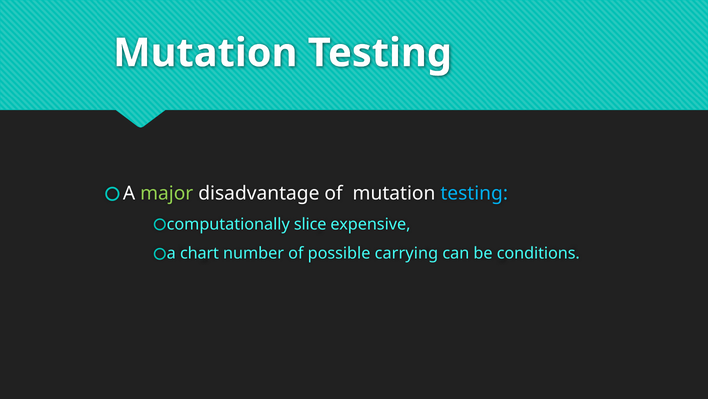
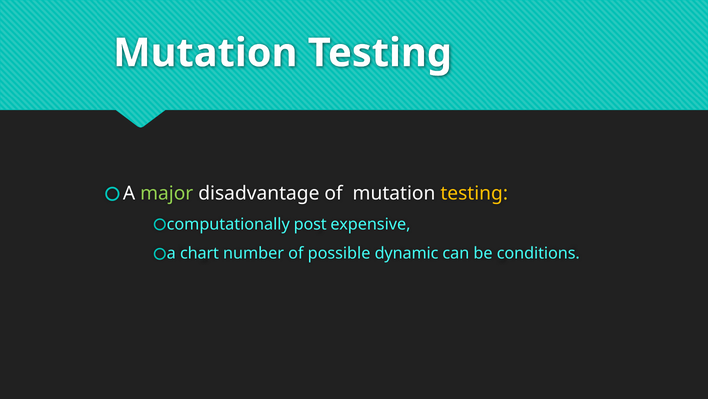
testing colour: light blue -> yellow (474, 193)
slice: slice -> post (310, 224)
carrying: carrying -> dynamic (407, 253)
